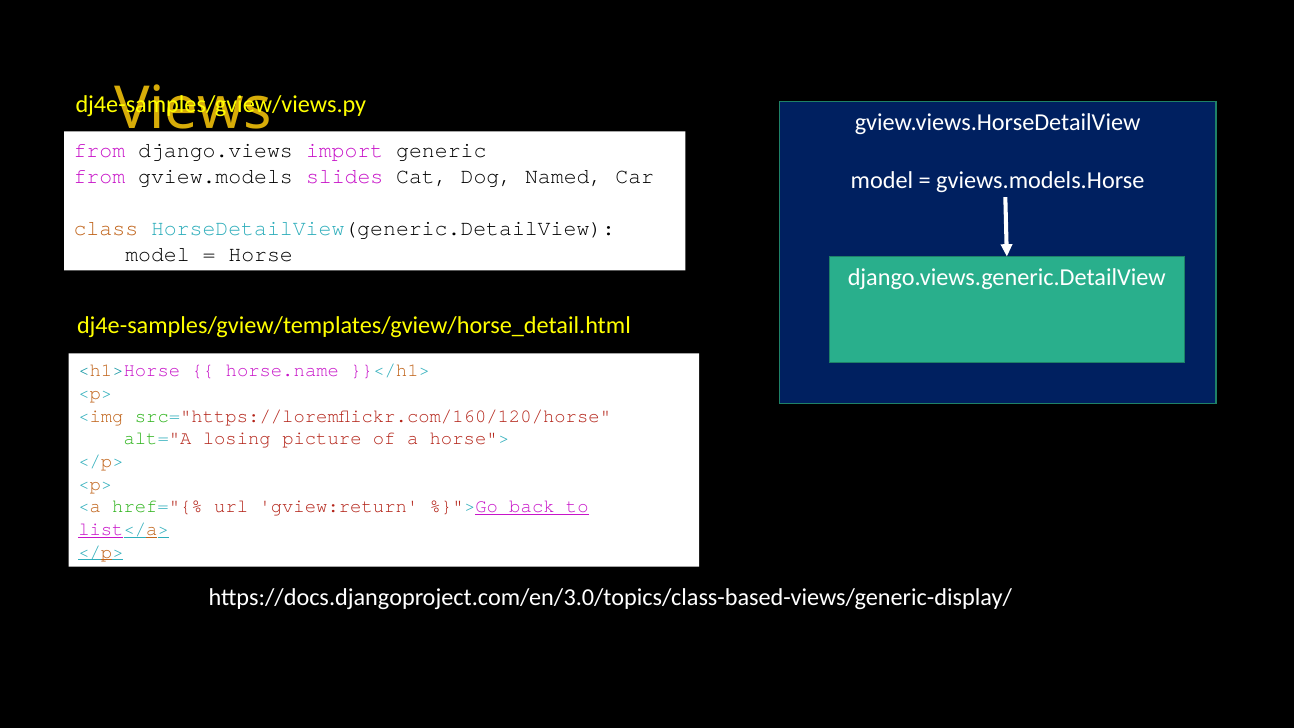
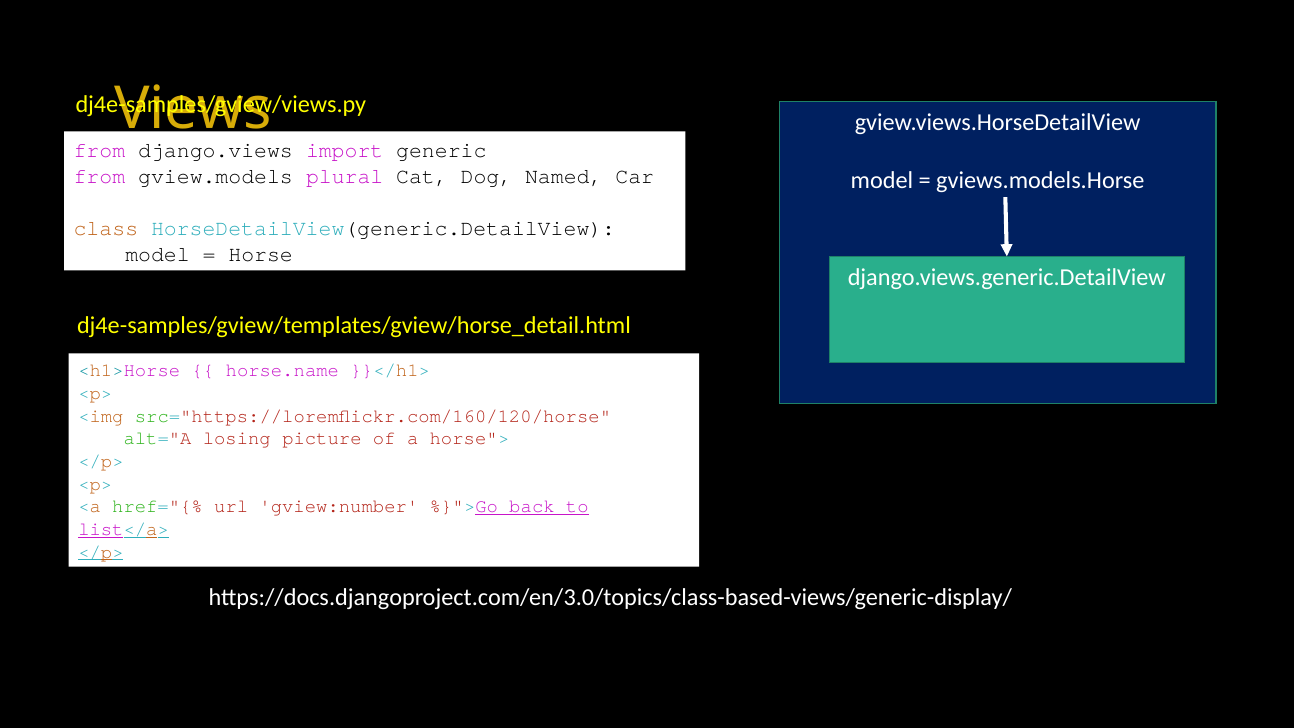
slides: slides -> plural (345, 177)
gview:return: gview:return -> gview:number (339, 507)
